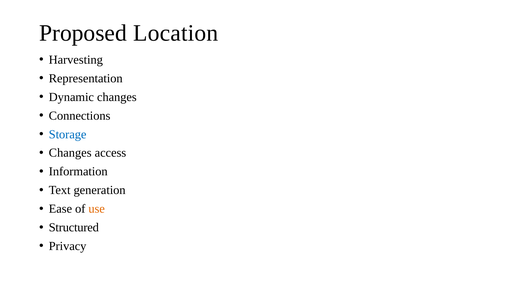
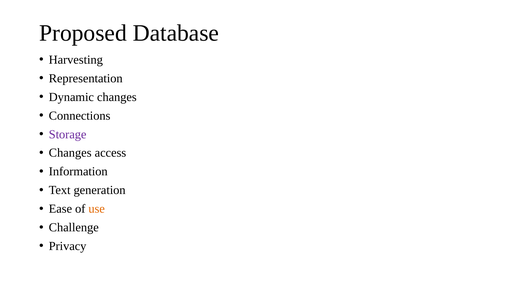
Location: Location -> Database (176, 33)
Storage colour: blue -> purple (68, 134)
Structured: Structured -> Challenge (74, 228)
